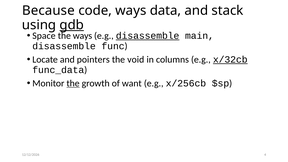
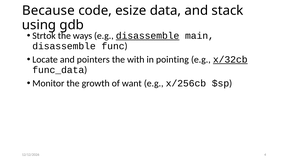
code ways: ways -> esize (131, 11)
gdb underline: present -> none (72, 25)
Space: Space -> Strtok (44, 36)
void: void -> with (136, 60)
columns: columns -> pointing (172, 60)
the underline: present -> none (73, 83)
